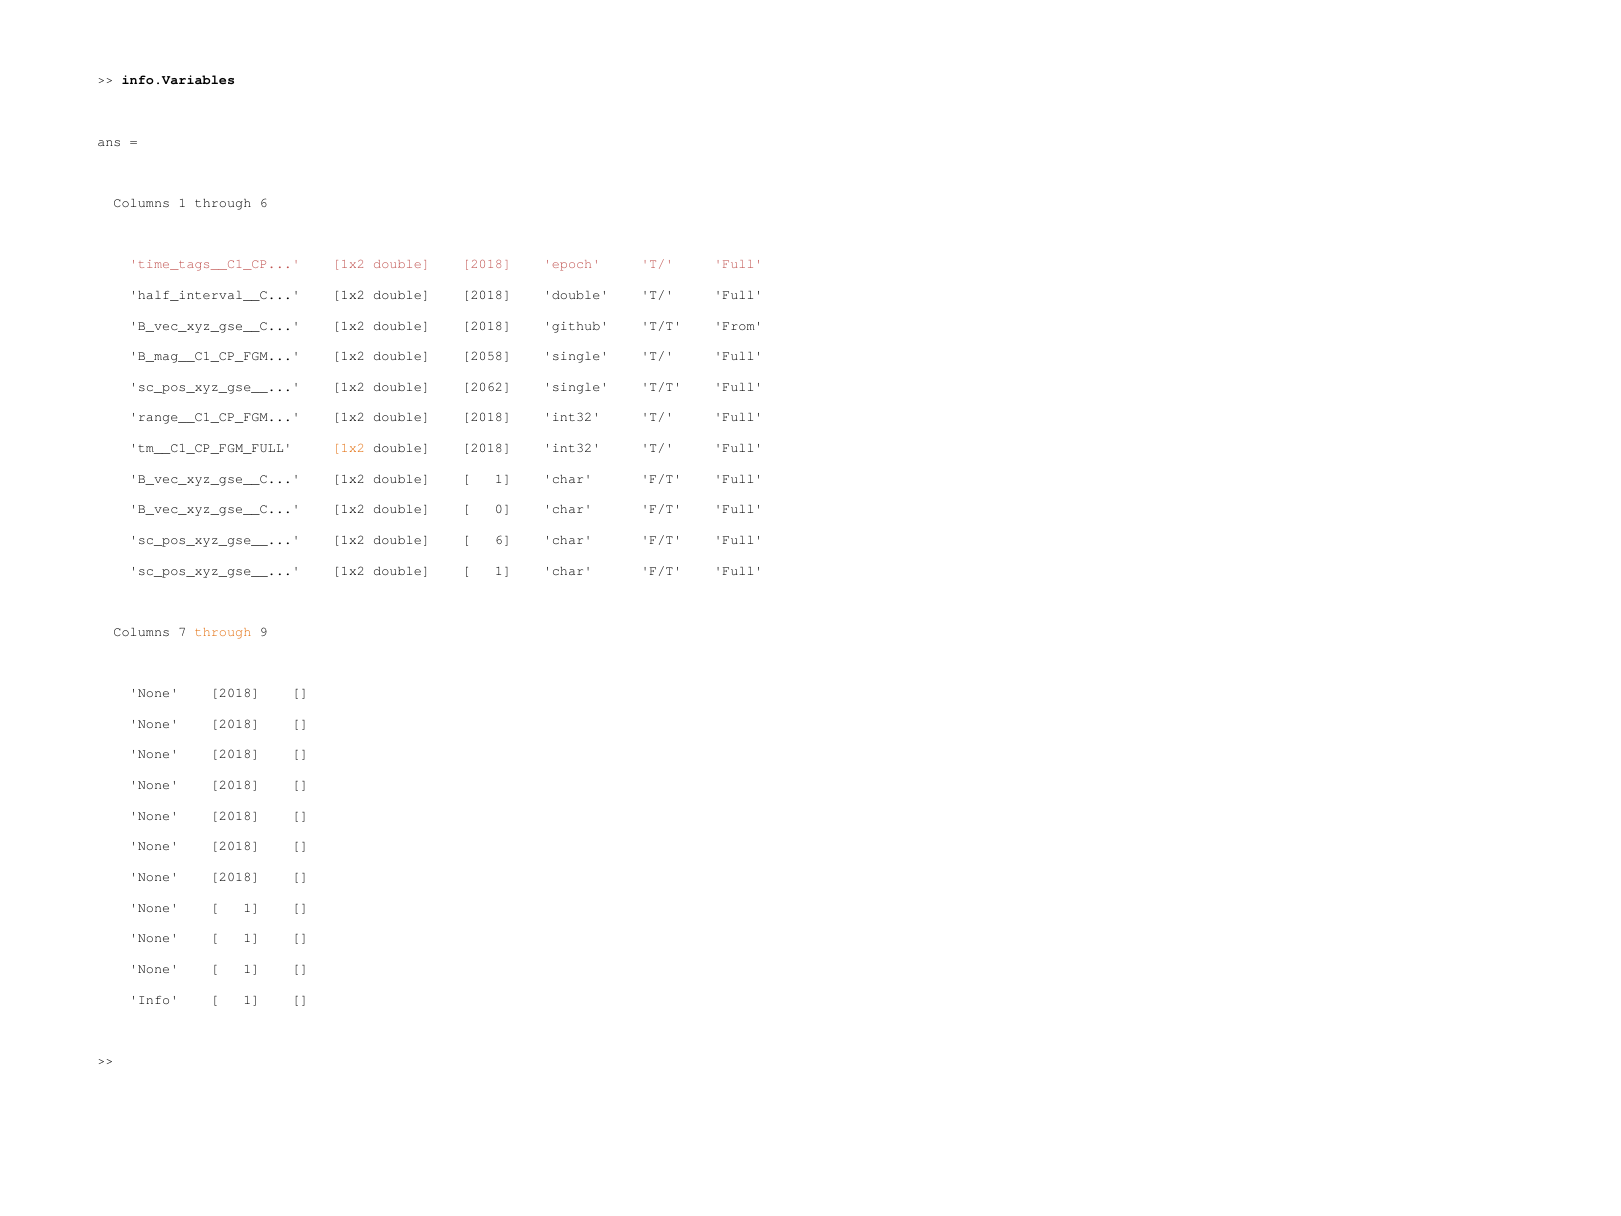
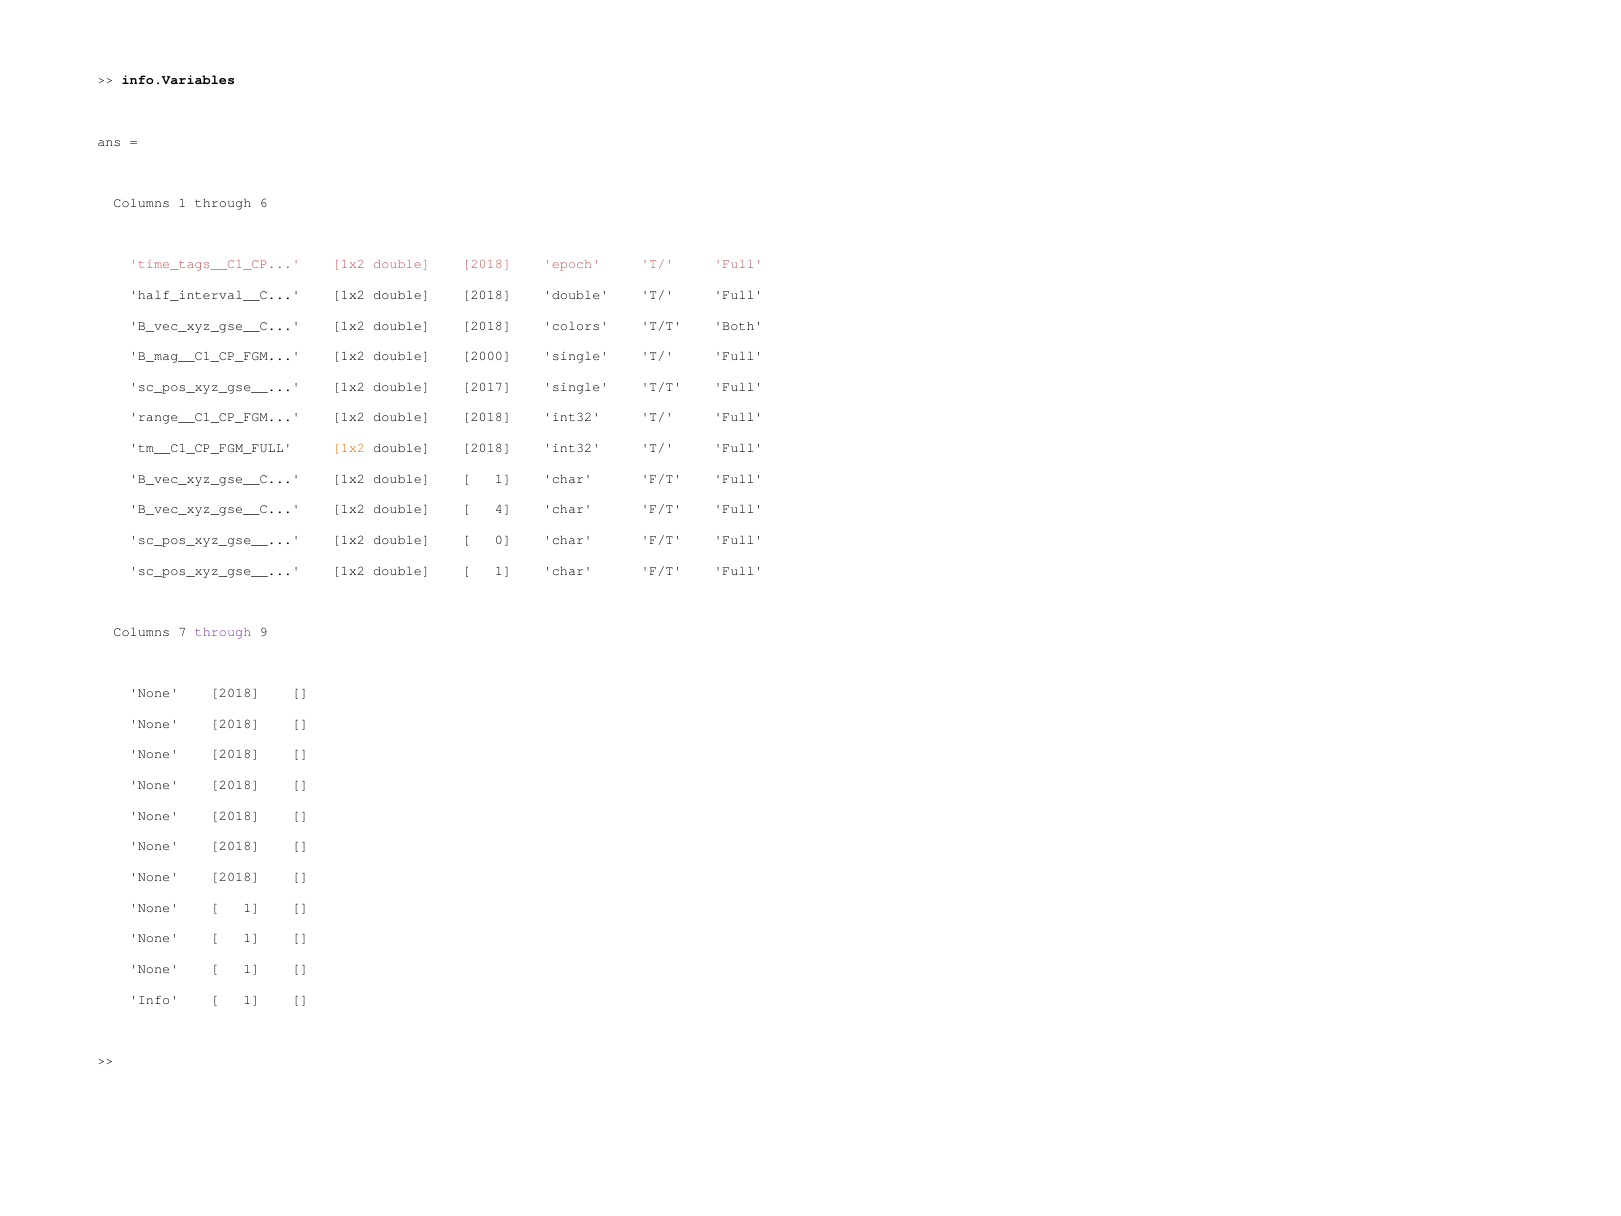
github: github -> colors (576, 325)
From: From -> Both (738, 325)
2058: 2058 -> 2000 (487, 356)
2062: 2062 -> 2017 (487, 387)
0: 0 -> 4 (503, 509)
6: 6 -> 0 (503, 540)
through colour: orange -> purple (223, 632)
